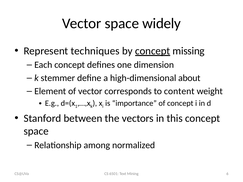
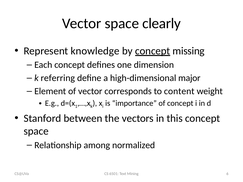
widely: widely -> clearly (162, 24)
techniques: techniques -> knowledge (95, 51)
stemmer: stemmer -> referring (58, 78)
about: about -> major (189, 78)
